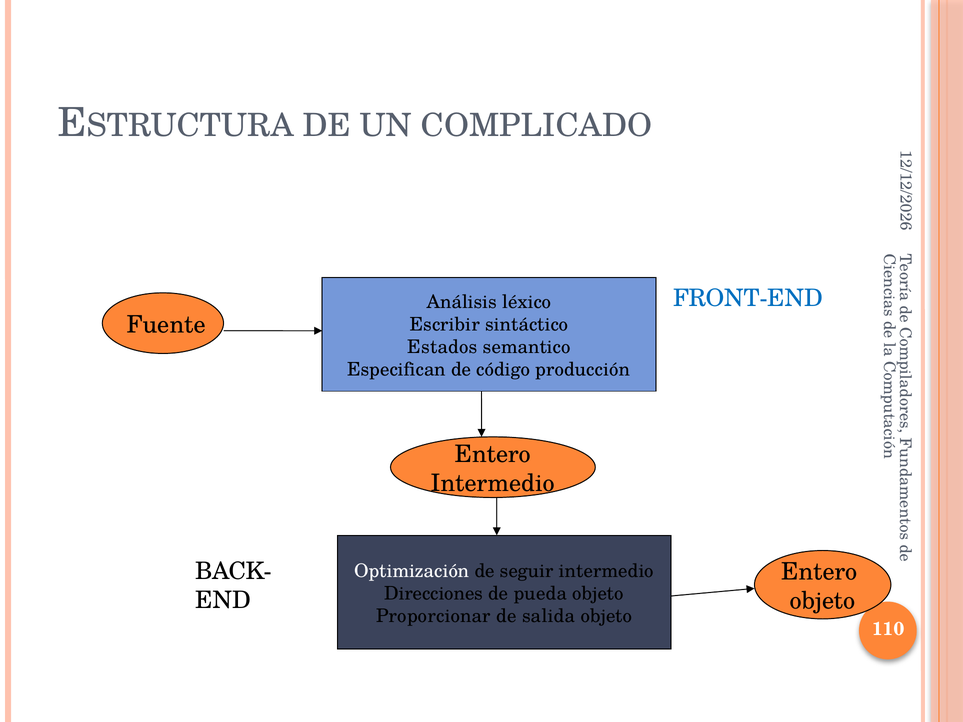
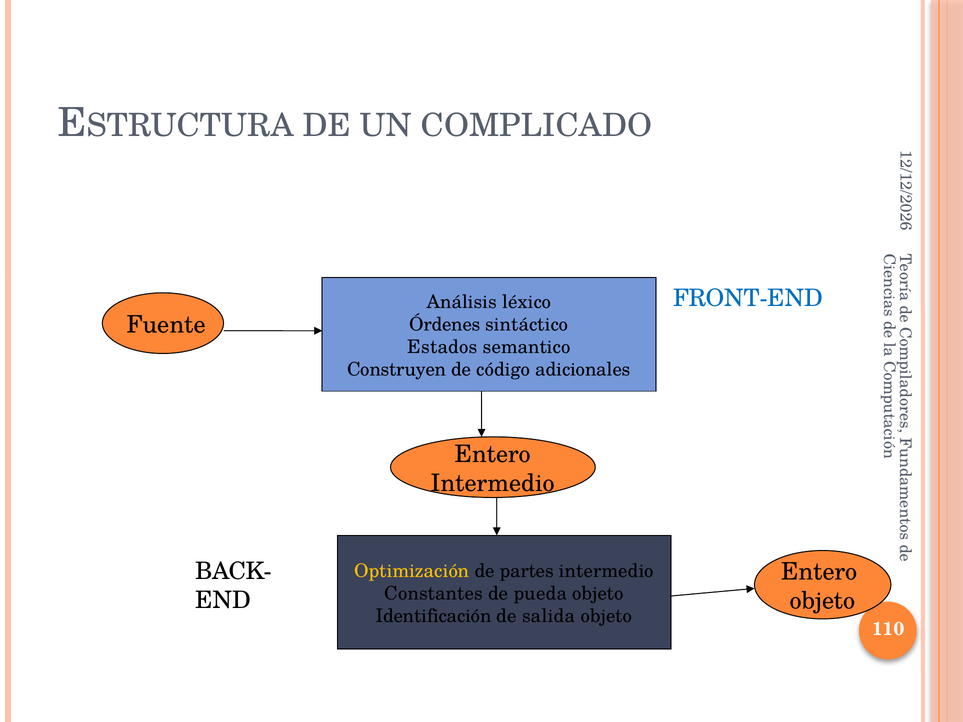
Escribir: Escribir -> Órdenes (445, 325)
Especifican: Especifican -> Construyen (397, 370)
producción: producción -> adicionales (583, 370)
Optimización colour: white -> yellow (412, 571)
seguir: seguir -> partes (527, 571)
Direcciones: Direcciones -> Constantes (434, 594)
Proporcionar: Proporcionar -> Identificación (434, 616)
